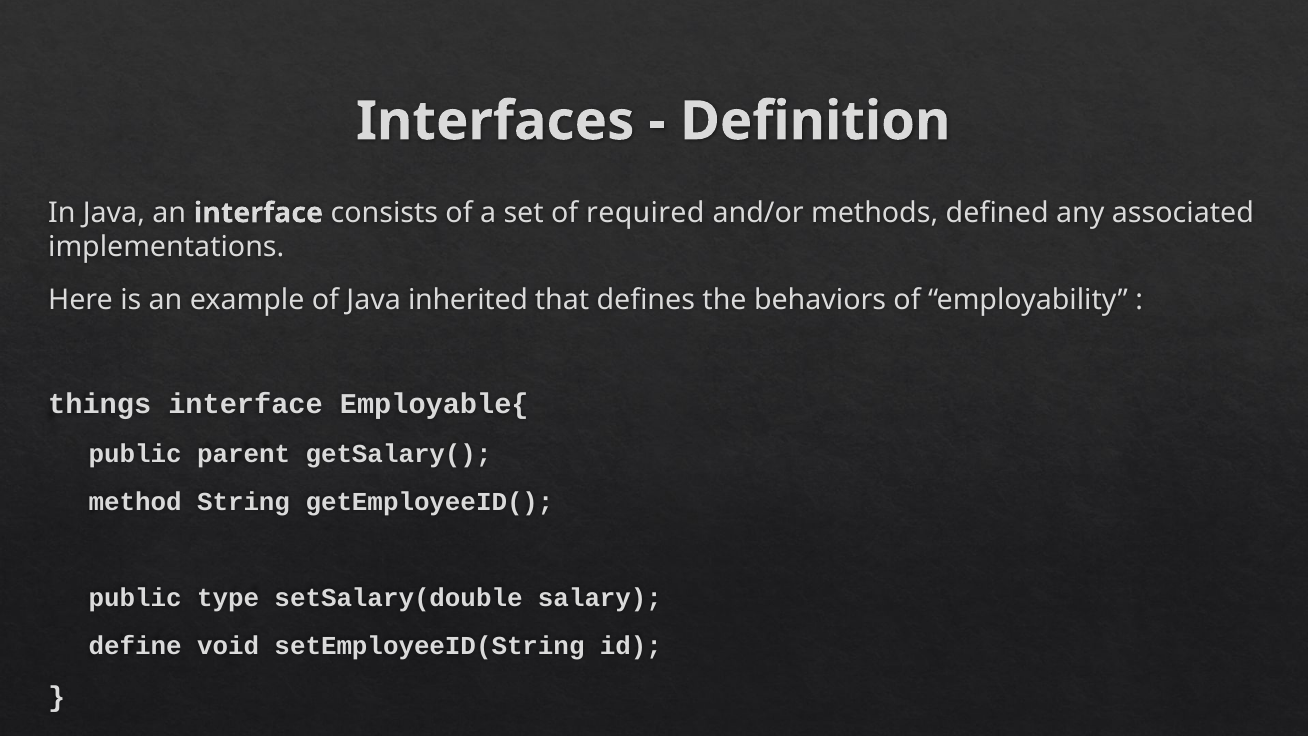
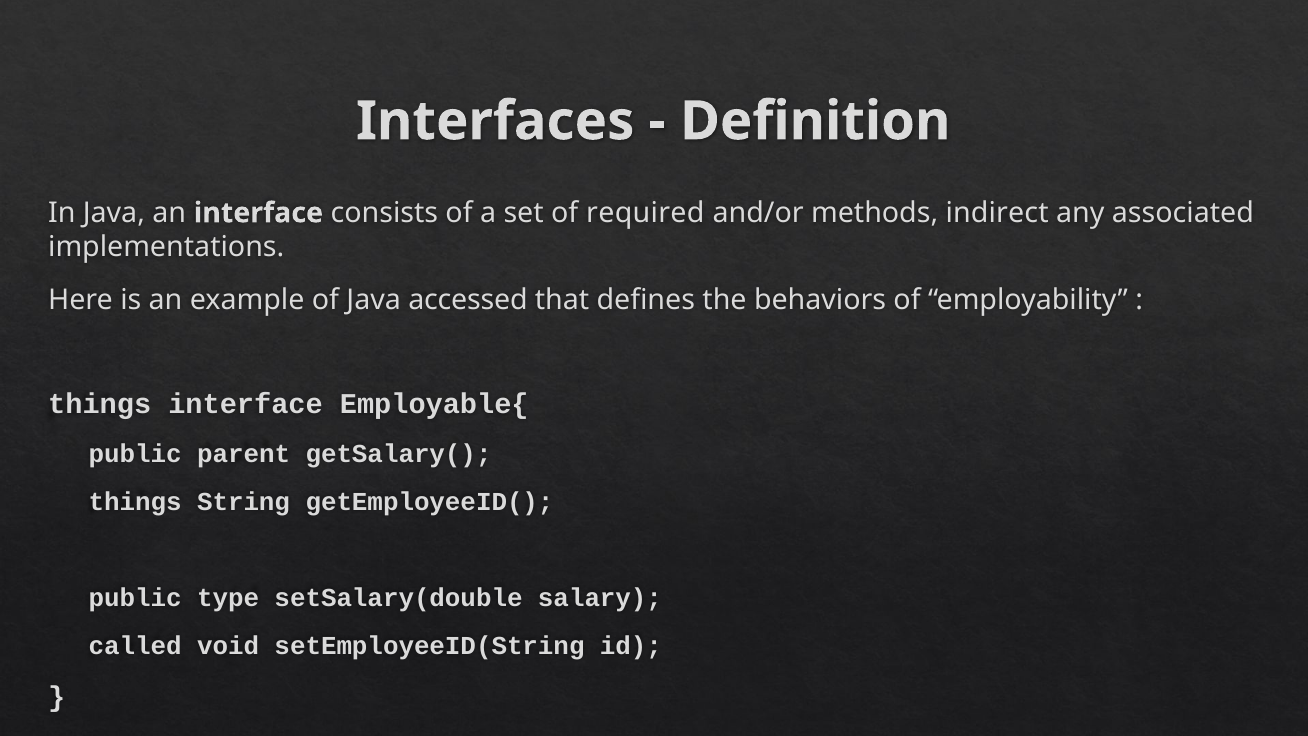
defined: defined -> indirect (997, 213)
inherited: inherited -> accessed (468, 299)
method: method -> things (135, 502)
define: define -> called (135, 645)
